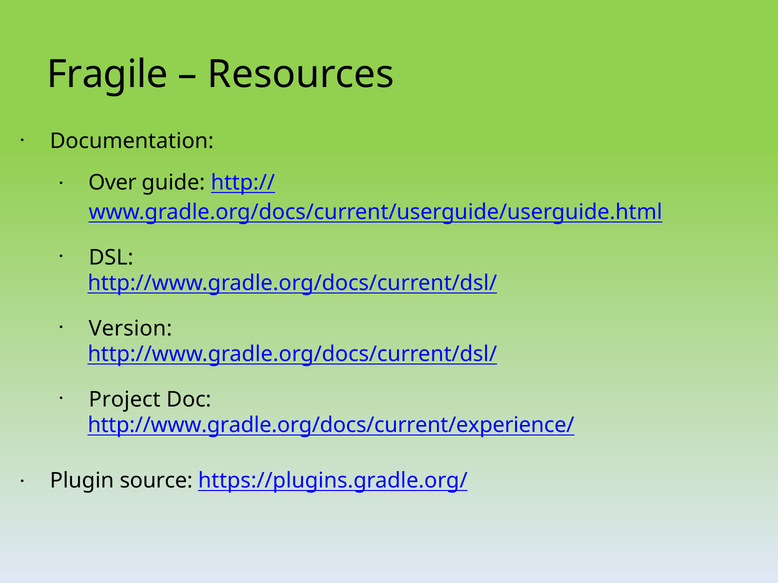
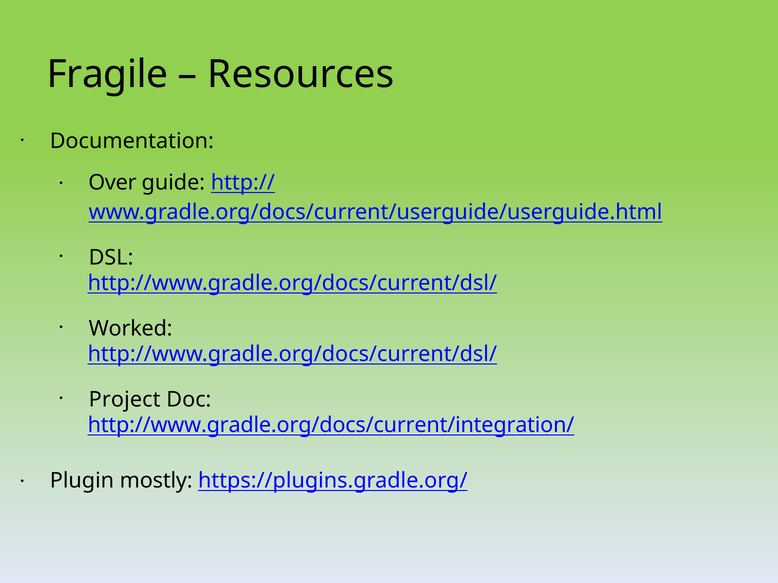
Version: Version -> Worked (131, 329)
http://www.gradle.org/docs/current/experience/: http://www.gradle.org/docs/current/experience/ -> http://www.gradle.org/docs/current/integration/ (331, 426)
source: source -> mostly (156, 481)
